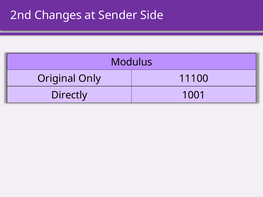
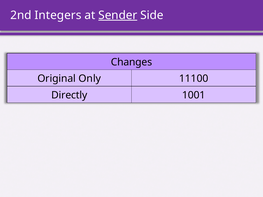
Changes: Changes -> Integers (58, 15)
Sender underline: none -> present (118, 15)
Modulus: Modulus -> Changes (132, 62)
